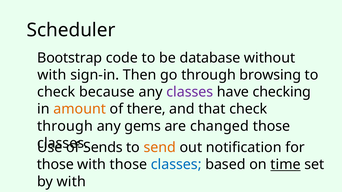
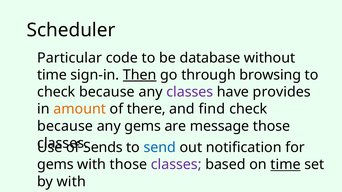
Bootstrap: Bootstrap -> Particular (70, 58)
with: with -> time (52, 75)
Then underline: none -> present (140, 75)
checking: checking -> provides (282, 92)
that: that -> find (212, 109)
through: through -> because (65, 126)
changed: changed -> message (220, 126)
send colour: orange -> blue (160, 148)
those: those -> gems (55, 165)
classes colour: blue -> purple (176, 165)
